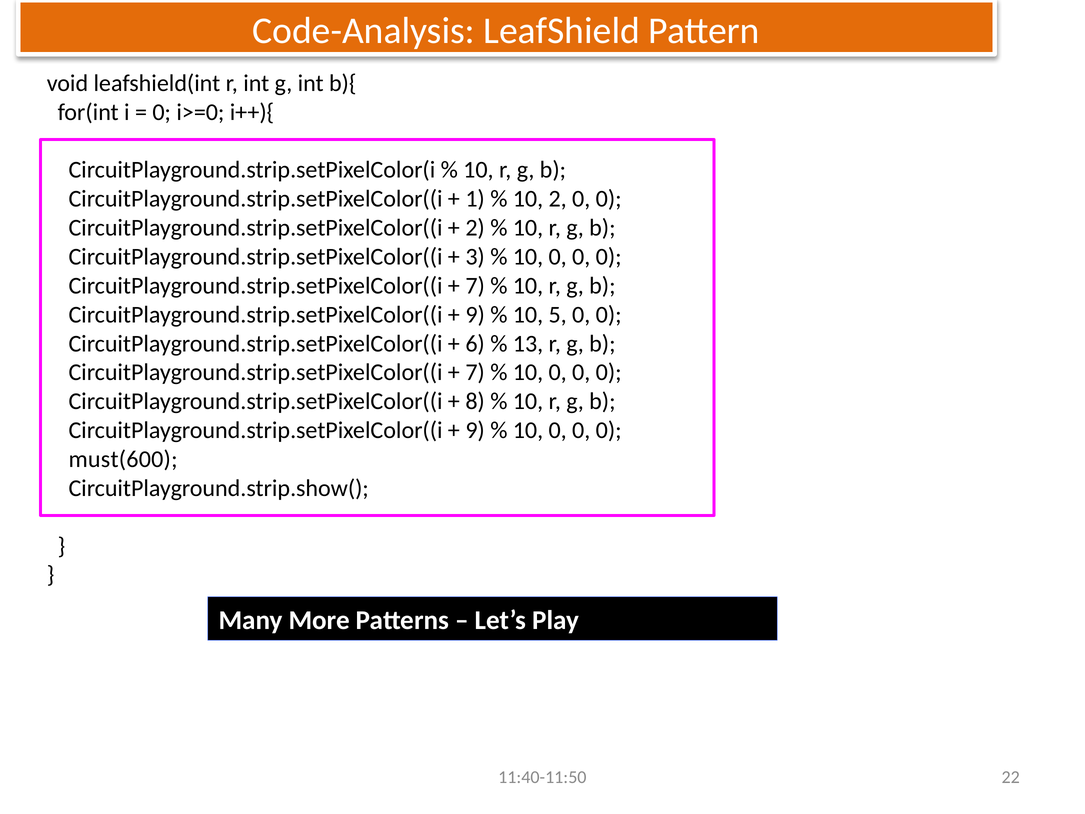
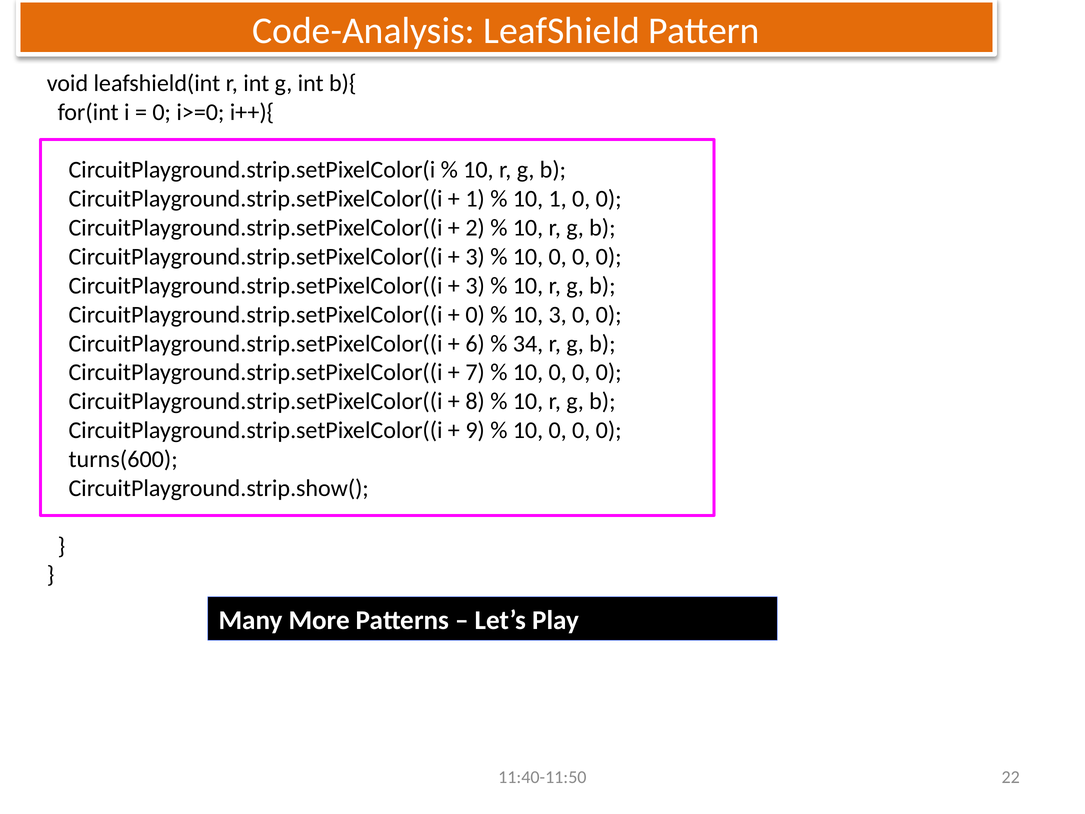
10 2: 2 -> 1 (558, 199)
7: 7 -> 3 (475, 286)
9: 9 -> 0 (475, 315)
10 5: 5 -> 3 (558, 315)
13: 13 -> 34 (528, 343)
must(600: must(600 -> turns(600 (123, 459)
